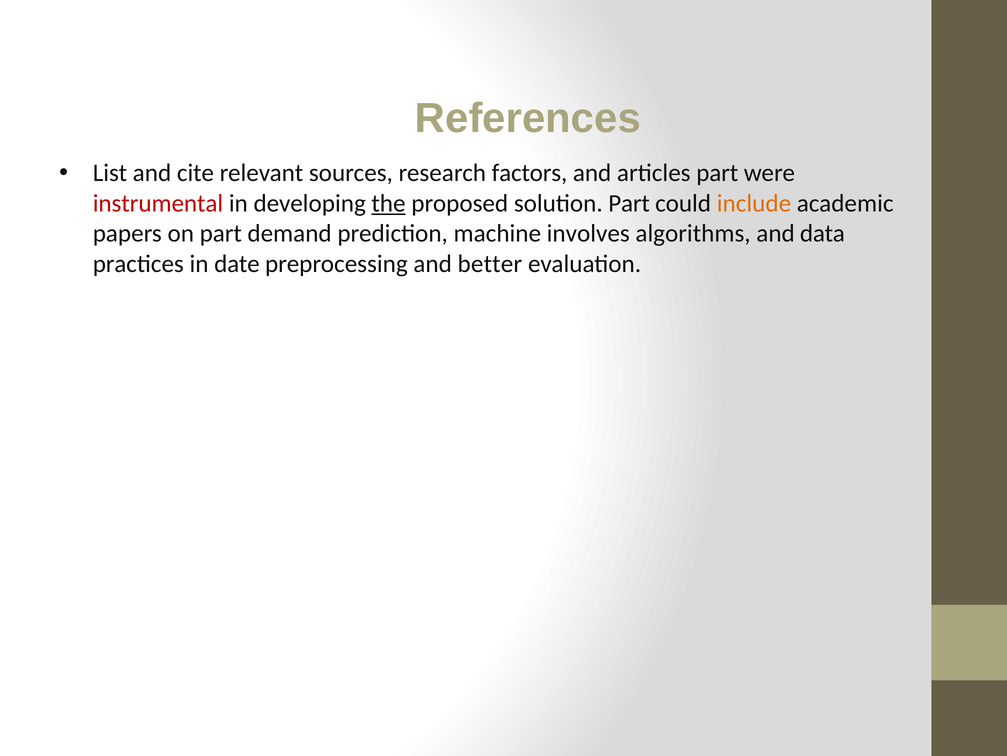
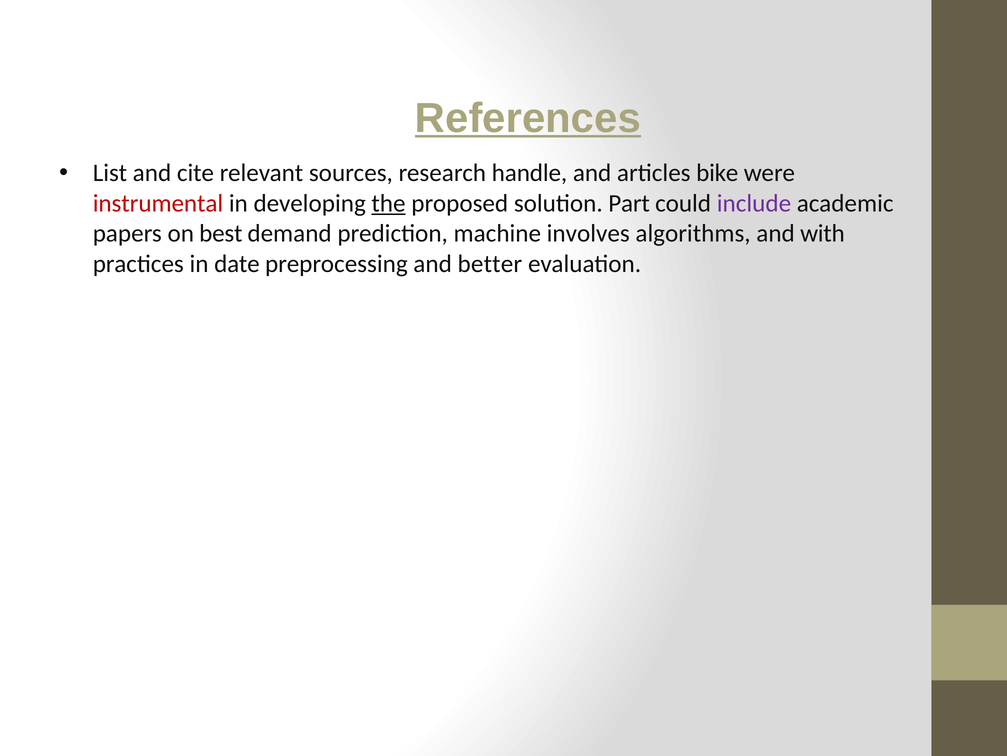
References underline: none -> present (528, 118)
factors: factors -> handle (529, 173)
articles part: part -> bike (717, 173)
include colour: orange -> purple (754, 203)
on part: part -> best (221, 233)
data: data -> with (822, 233)
